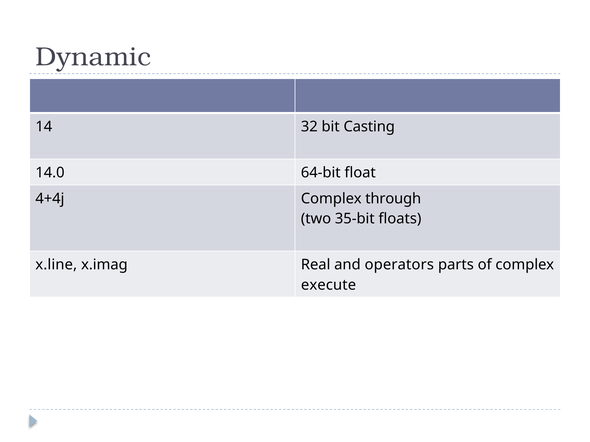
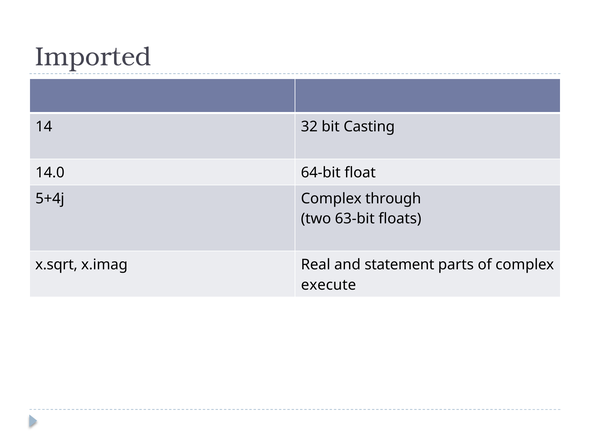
Dynamic: Dynamic -> Imported (93, 57)
4+4j: 4+4j -> 5+4j (50, 199)
35-bit: 35-bit -> 63-bit (355, 219)
x.line: x.line -> x.sqrt (56, 265)
operators: operators -> statement (399, 265)
